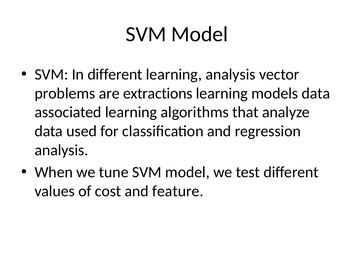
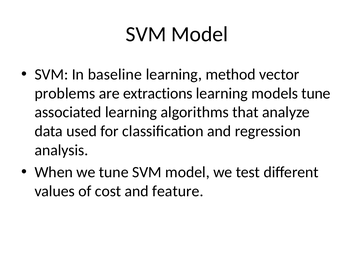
In different: different -> baseline (115, 74)
learning analysis: analysis -> method (231, 74)
models data: data -> tune (316, 93)
